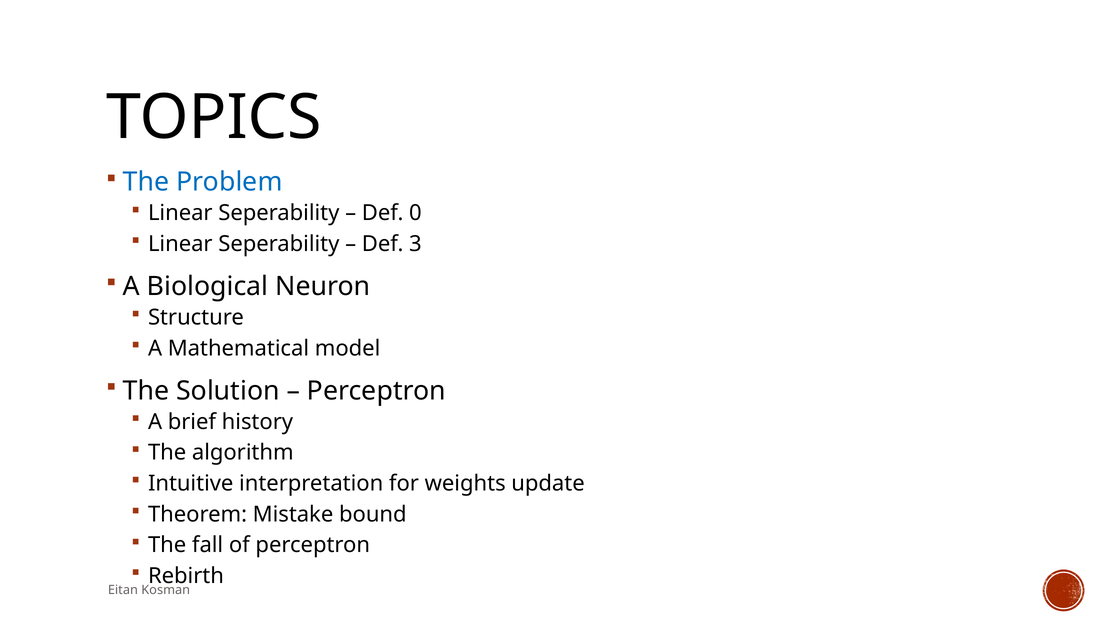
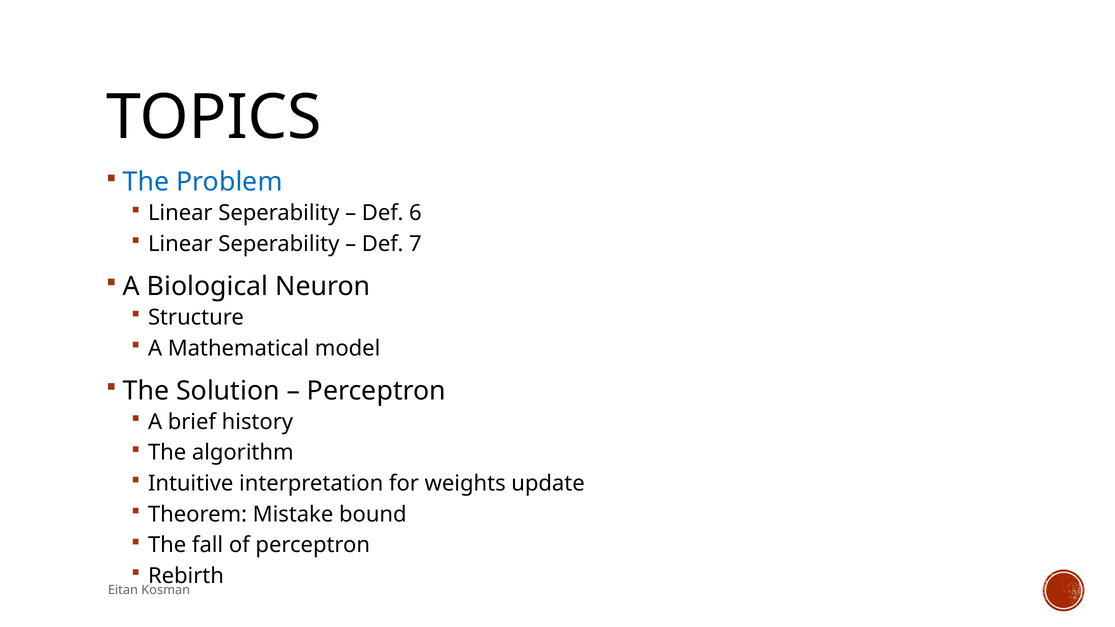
0: 0 -> 6 (415, 213)
3: 3 -> 7 (415, 244)
